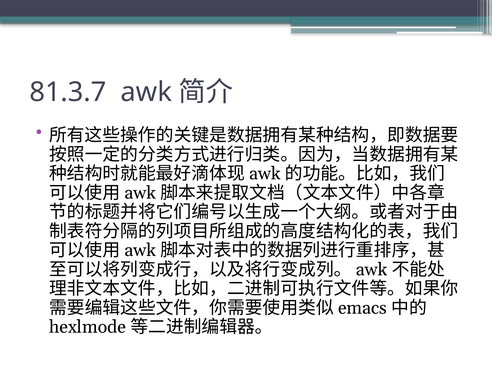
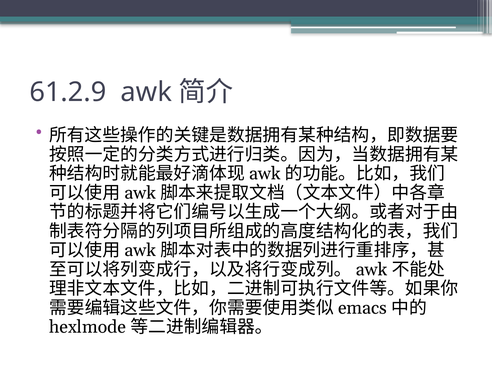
81.3.7: 81.3.7 -> 61.2.9 (68, 92)
